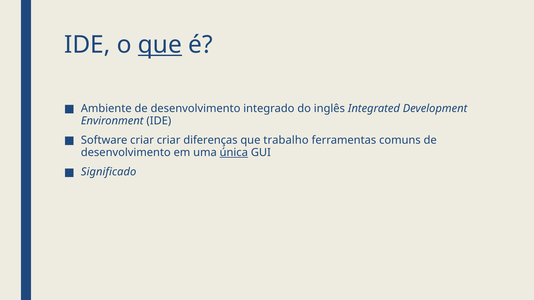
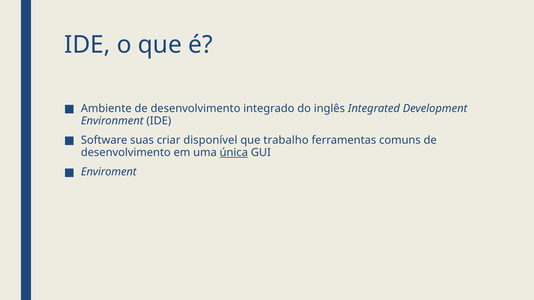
que underline: present -> none (160, 45)
Software criar: criar -> suas (142, 140)
diferenças: diferenças -> disponível (210, 140)
Significado: Significado -> Enviroment (109, 172)
